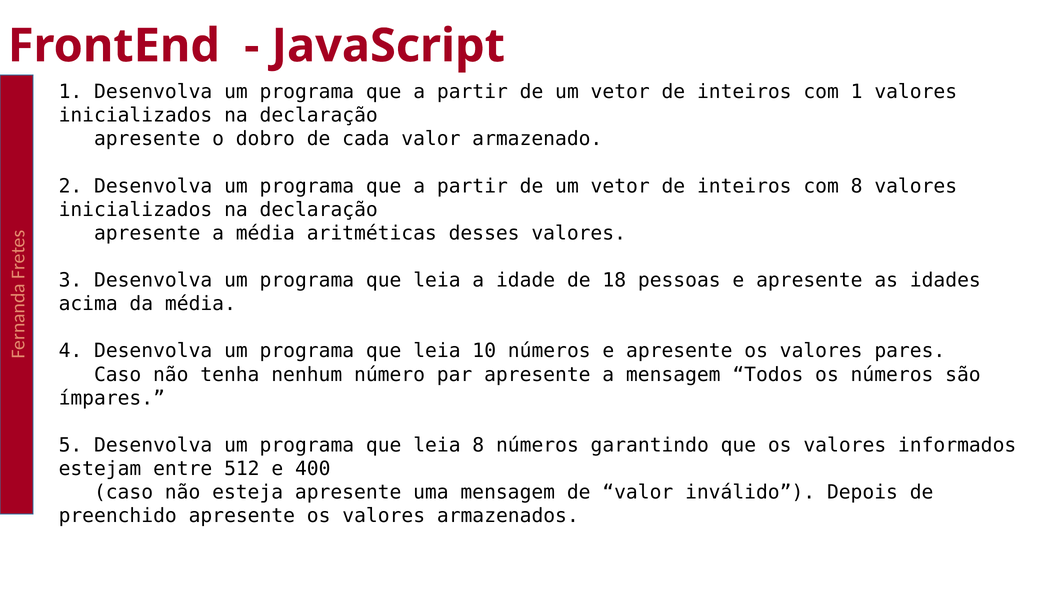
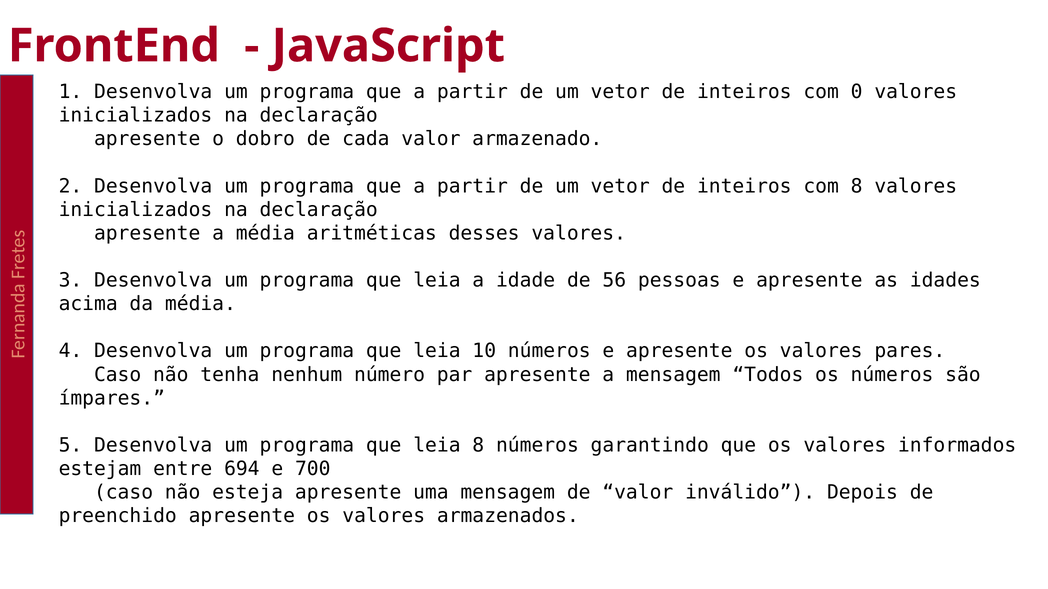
com 1: 1 -> 0 (857, 92)
18: 18 -> 56 (614, 281)
512: 512 -> 694 (242, 469)
400: 400 -> 700 (313, 469)
